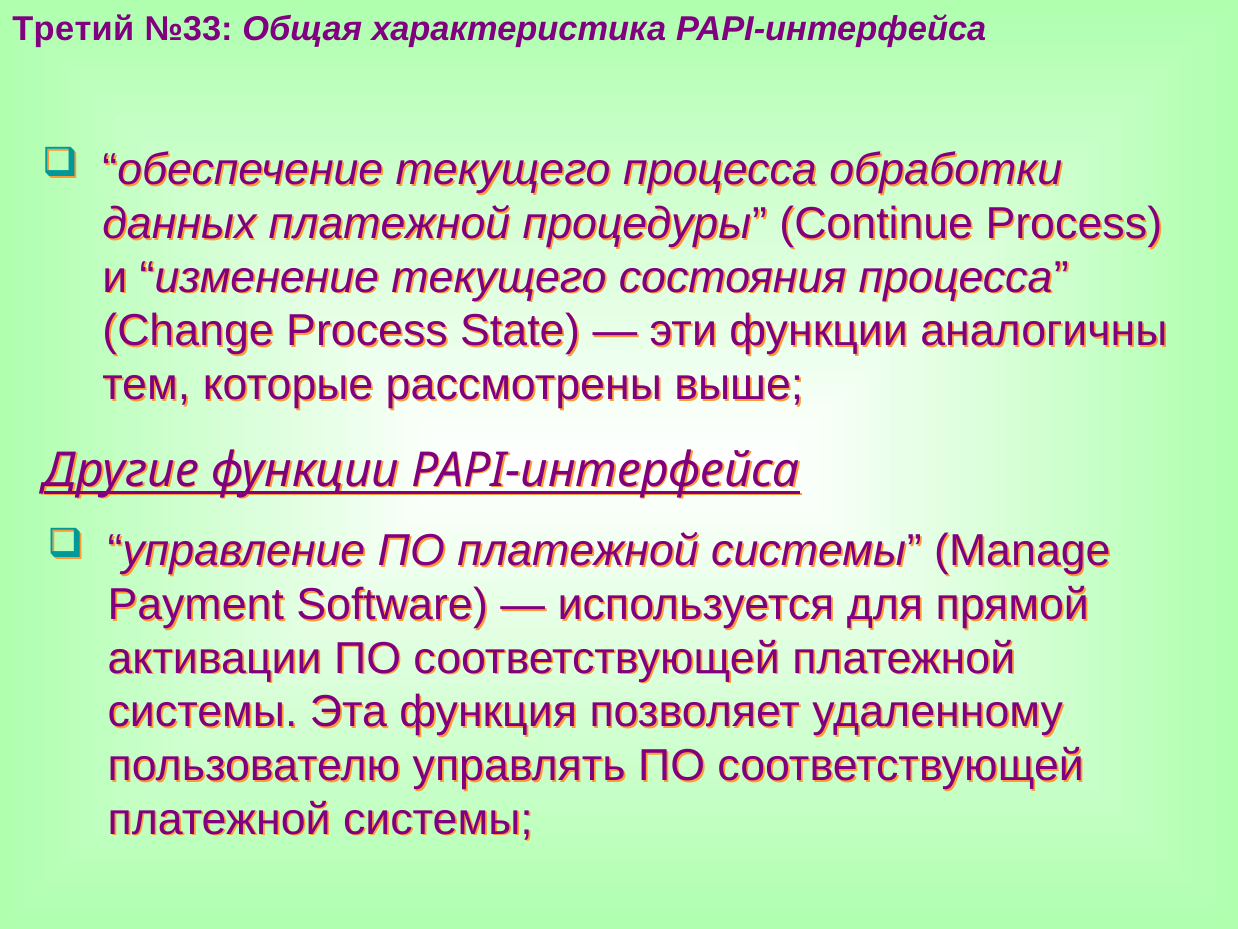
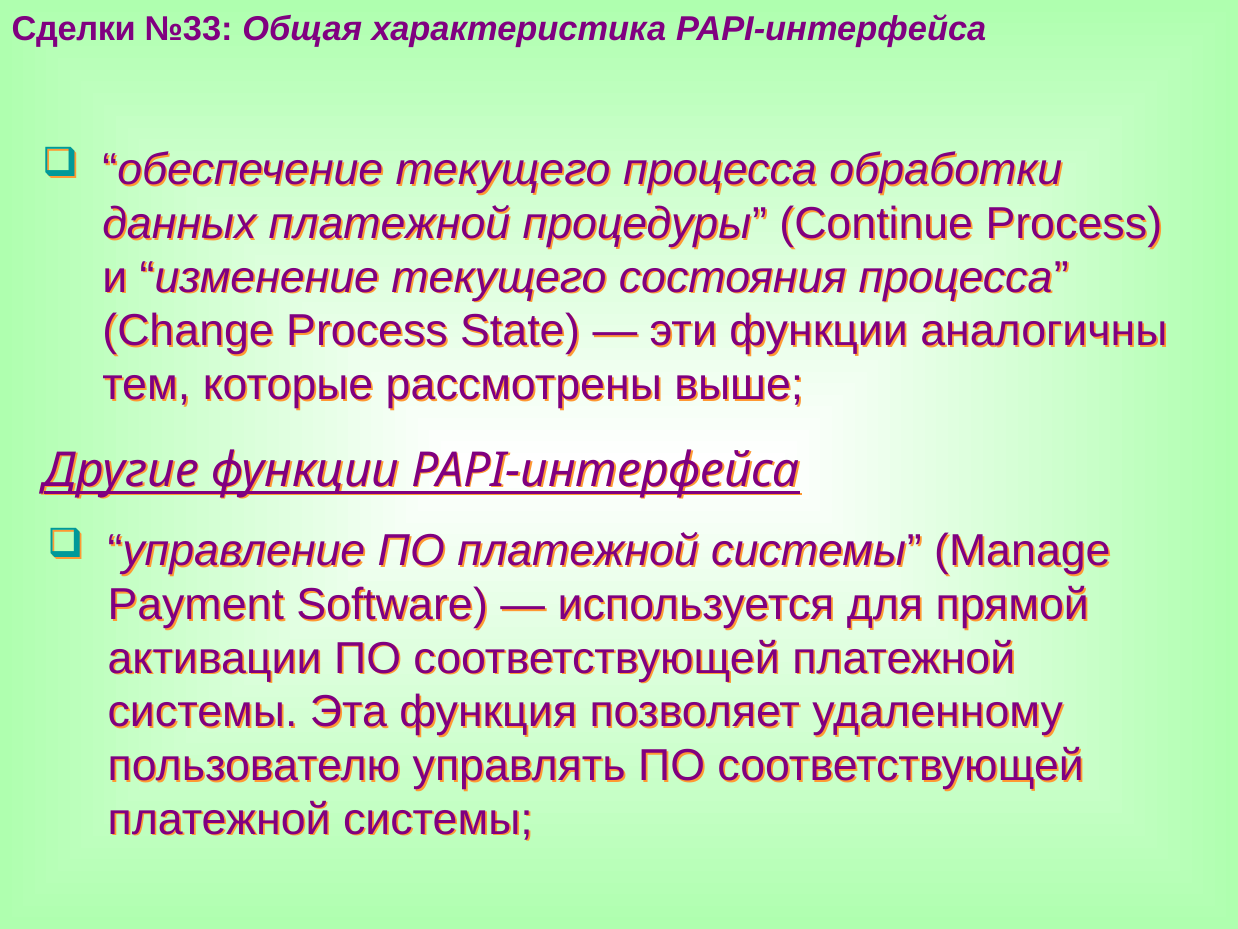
Третий: Третий -> Сделки (74, 29)
